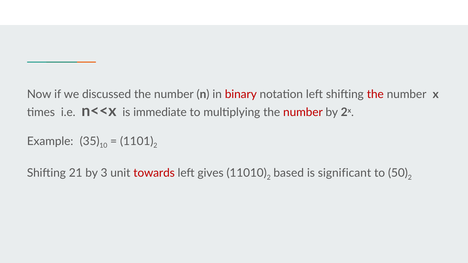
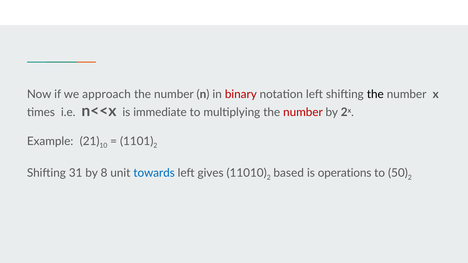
discussed: discussed -> approach (107, 94)
the colour: red -> black (375, 94)
35: 35 -> 21 (90, 141)
21: 21 -> 31 (76, 173)
3: 3 -> 8 (104, 173)
towards colour: red -> blue (154, 173)
significant: significant -> operations (345, 173)
